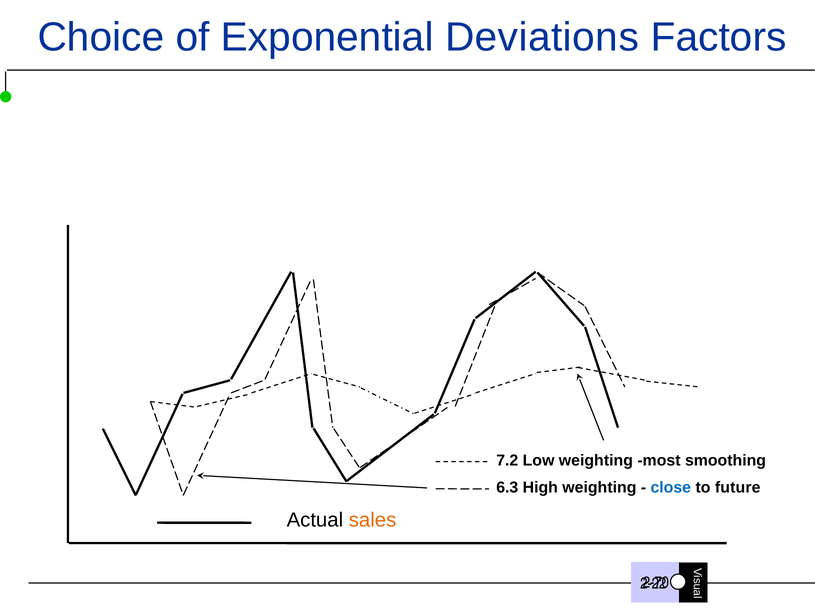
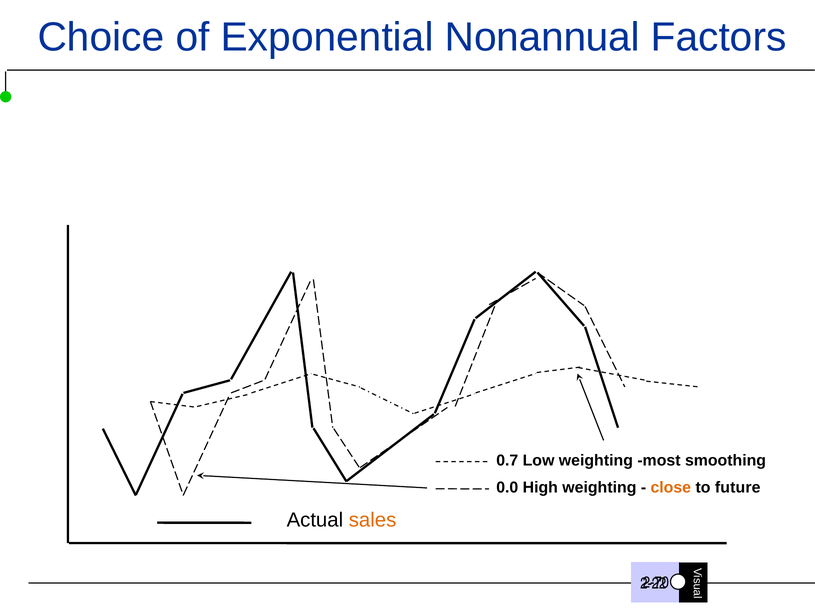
Deviations: Deviations -> Nonannual (542, 37)
7.2: 7.2 -> 0.7 (507, 461)
6.3: 6.3 -> 0.0 (507, 488)
close colour: blue -> orange (671, 488)
